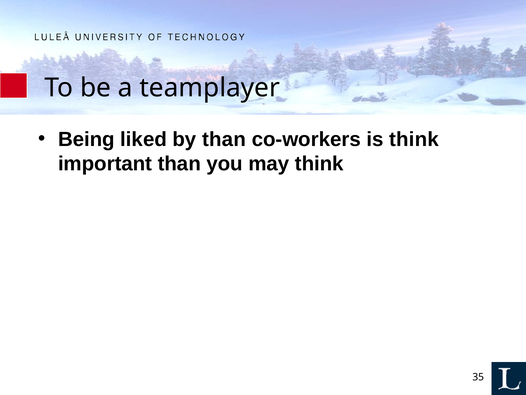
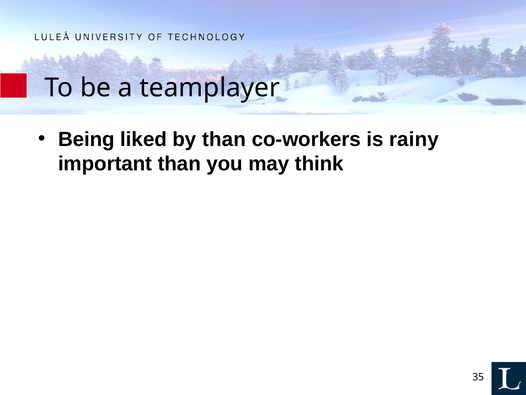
is think: think -> rainy (414, 139)
